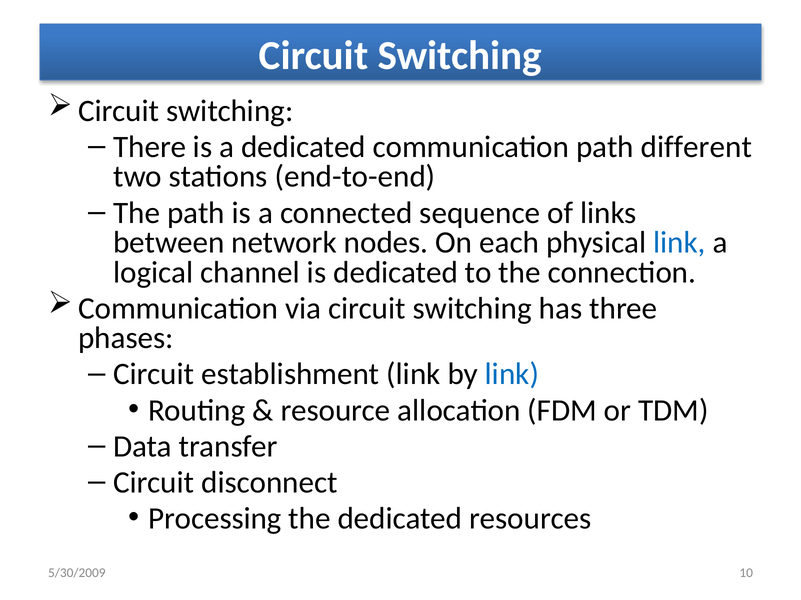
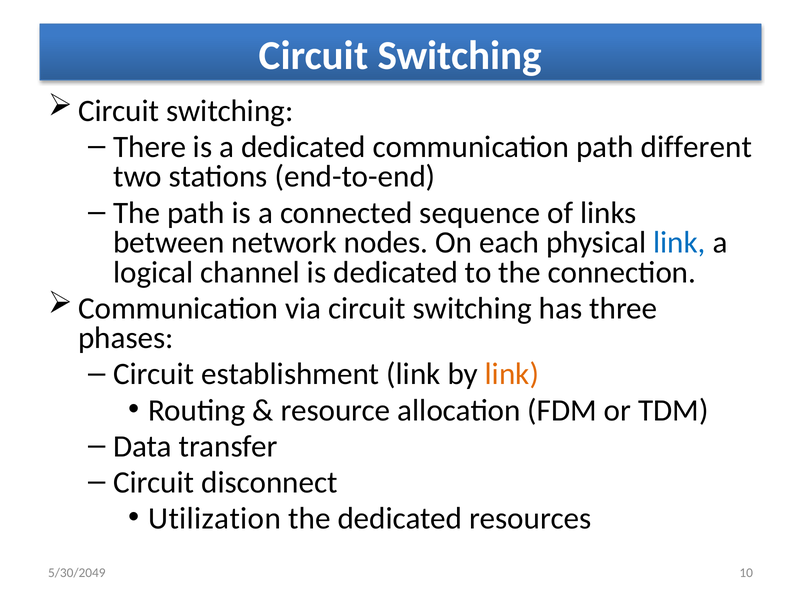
link colour: blue -> orange (512, 375)
Processing: Processing -> Utilization (215, 519)
5/30/2009: 5/30/2009 -> 5/30/2049 (77, 574)
